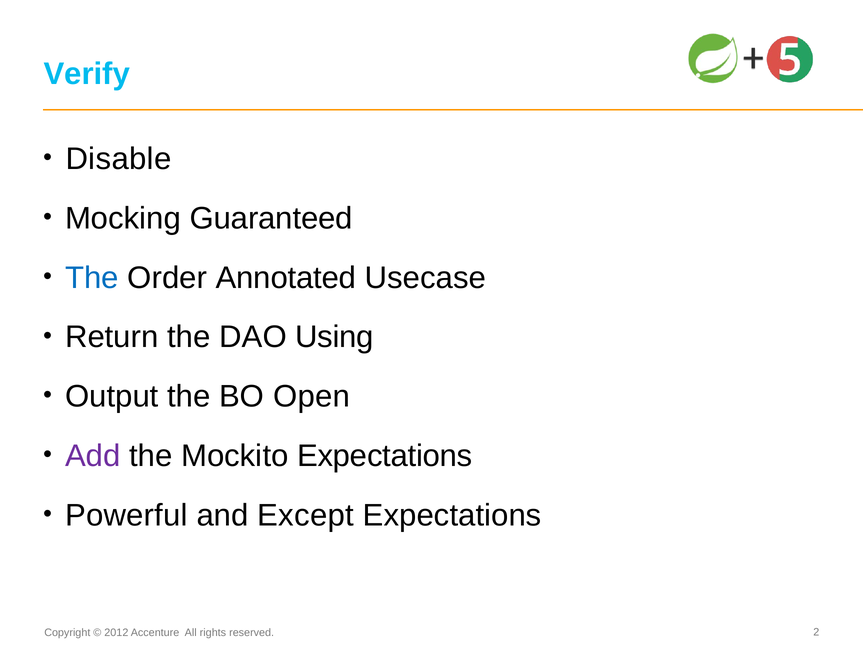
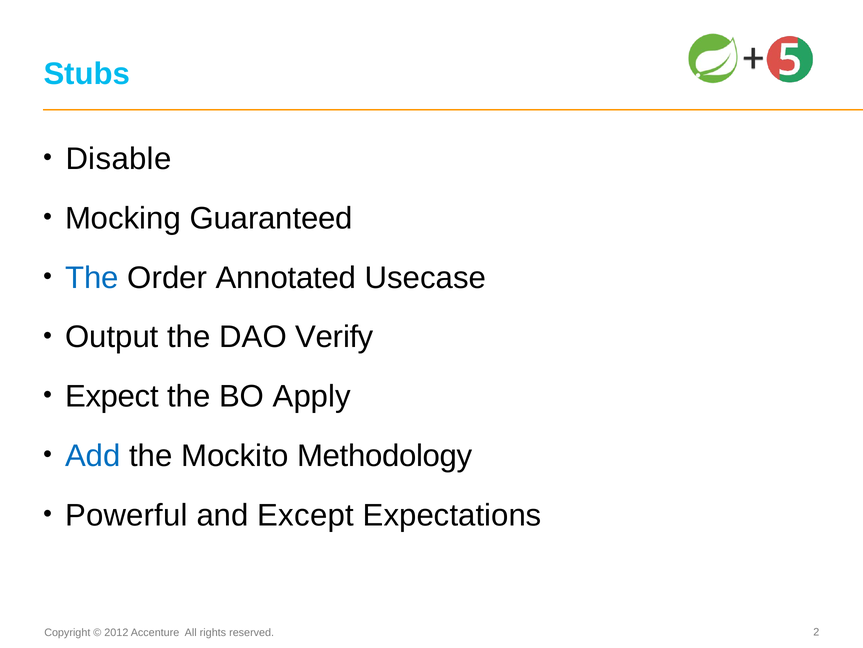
Verify: Verify -> Stubs (87, 74)
Return: Return -> Output (112, 337)
Using: Using -> Verify (334, 337)
Output: Output -> Expect (112, 396)
Open: Open -> Apply (312, 396)
Add colour: purple -> blue (93, 455)
Mockito Expectations: Expectations -> Methodology (385, 455)
